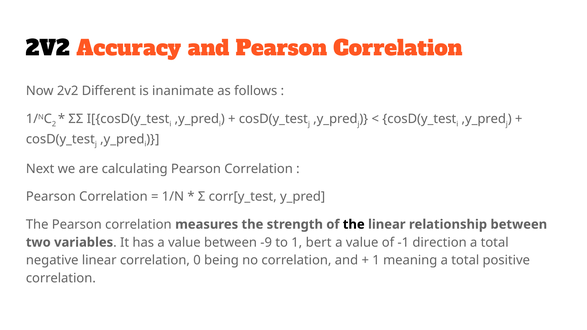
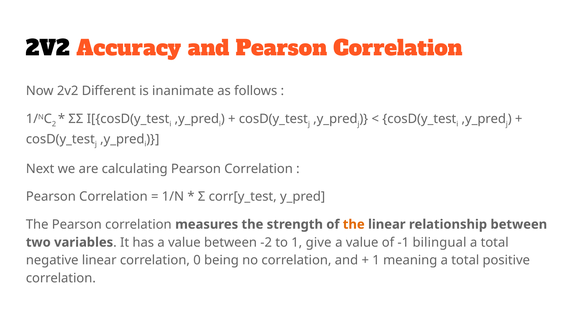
the colour: black -> orange (354, 225)
-9: -9 -> -2 (266, 243)
bert: bert -> give (319, 243)
direction: direction -> bilingual (439, 243)
